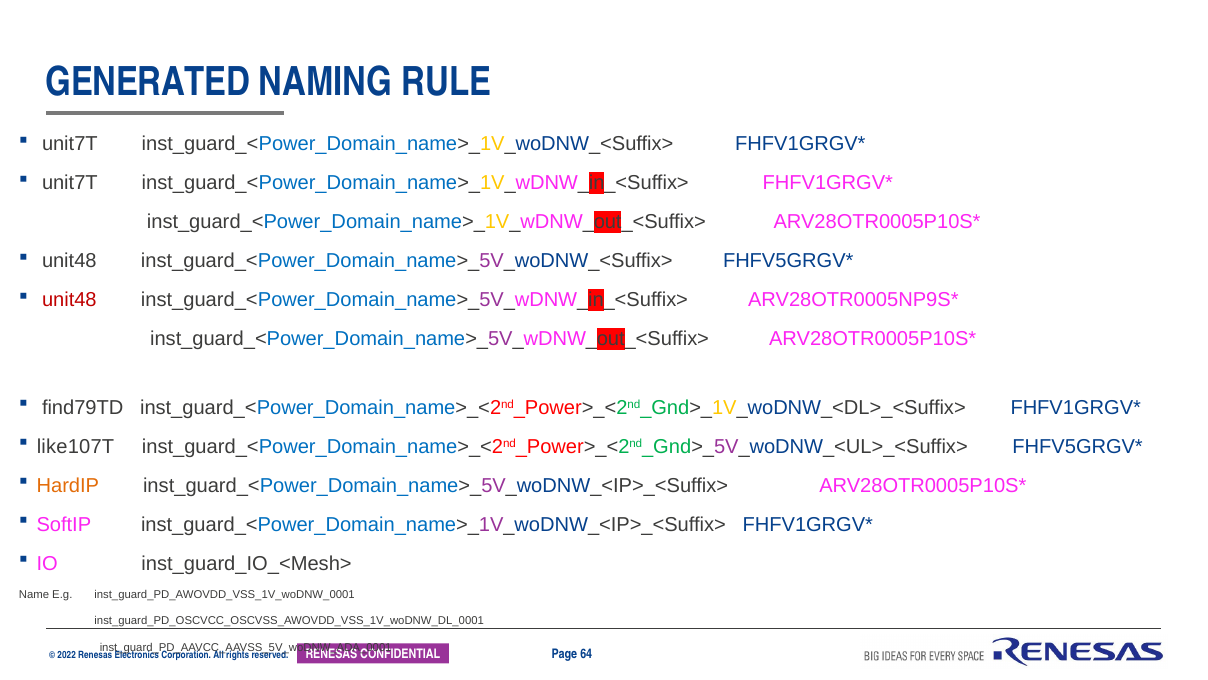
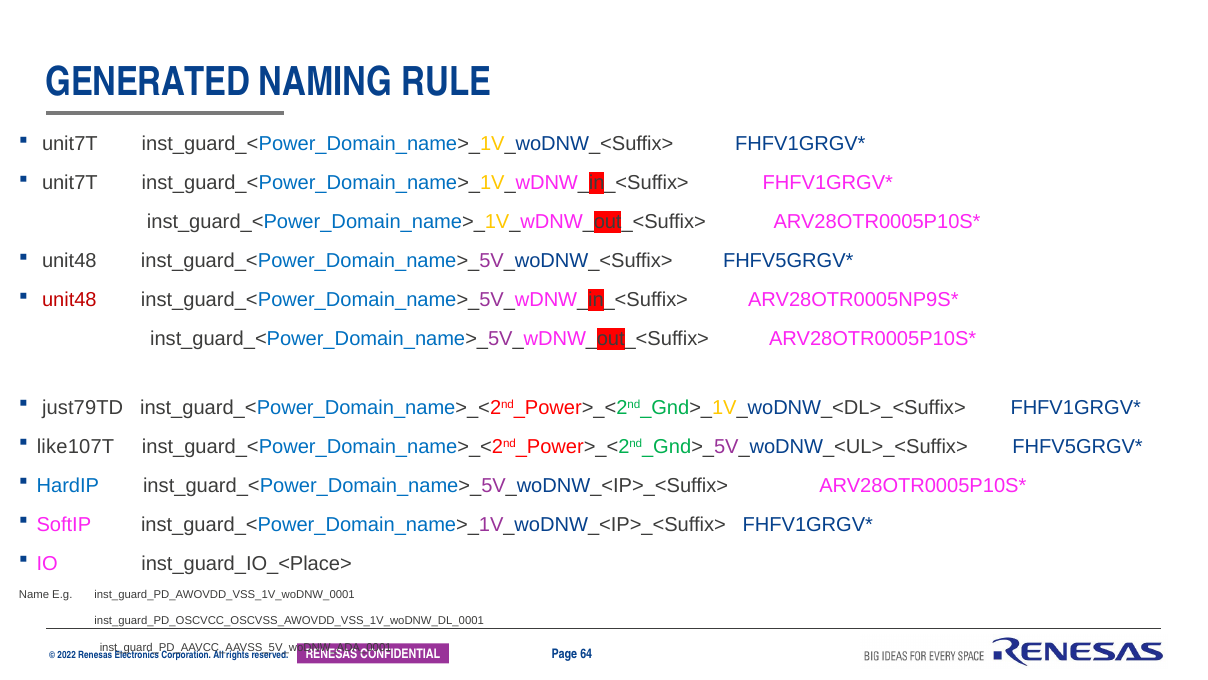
find79TD: find79TD -> just79TD (83, 407)
HardIP colour: orange -> blue (68, 485)
inst_guard_IO_<Mesh>: inst_guard_IO_<Mesh> -> inst_guard_IO_<Place> (247, 563)
